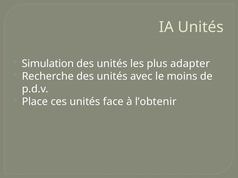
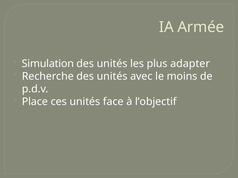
IA Unités: Unités -> Armée (201, 27)
l’obtenir: l’obtenir -> l’objectif (156, 102)
